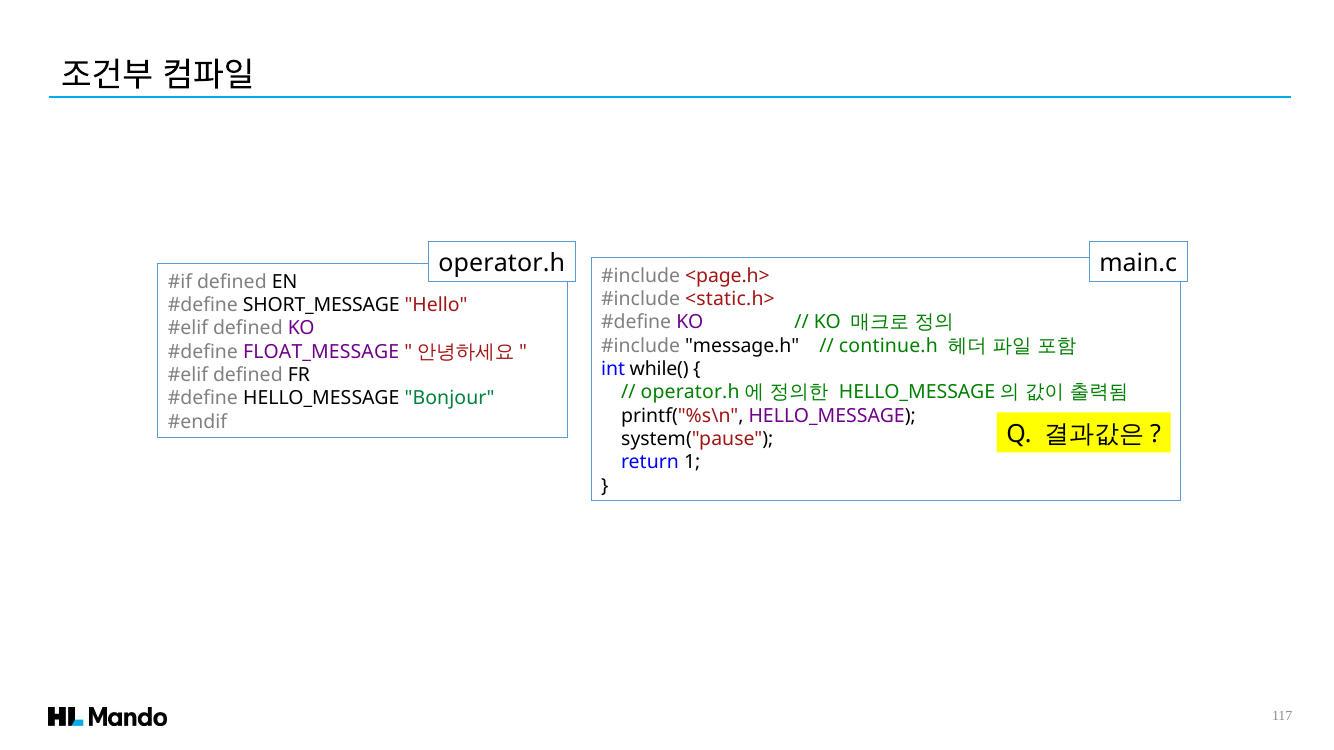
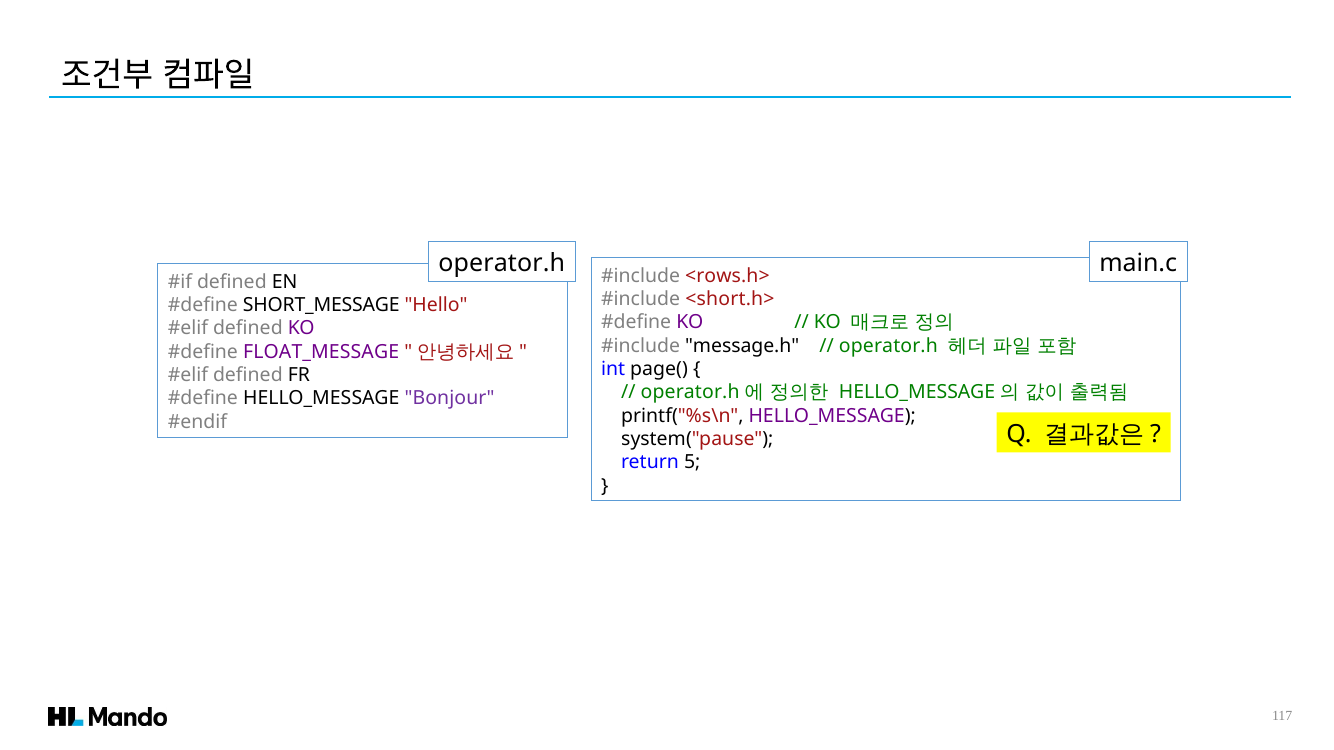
<page.h>: <page.h> -> <rows.h> (727, 276)
<static.h>: <static.h> -> <short.h> (730, 299)
continue.h: continue.h -> operator.h (888, 346)
while(: while( -> page( (659, 369)
Bonjour colour: green -> purple (450, 399)
1: 1 -> 5 (692, 463)
